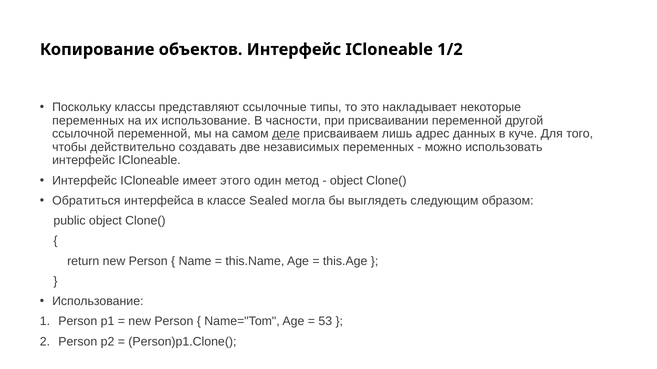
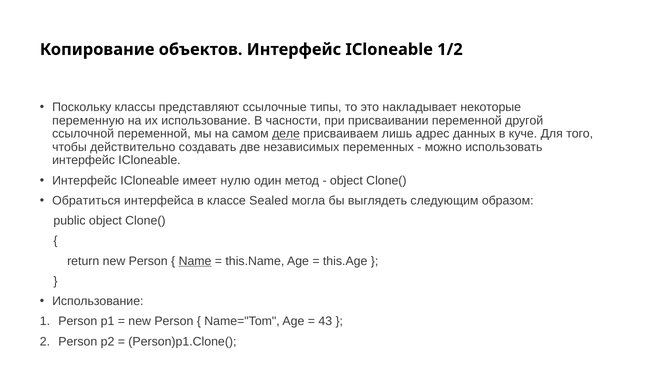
переменных: переменных -> переменную (88, 121)
этого: этого -> нулю (235, 181)
Name underline: none -> present (195, 261)
53: 53 -> 43 (325, 322)
